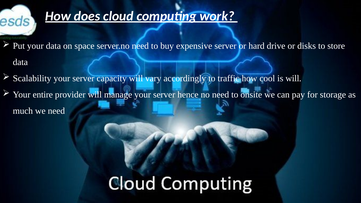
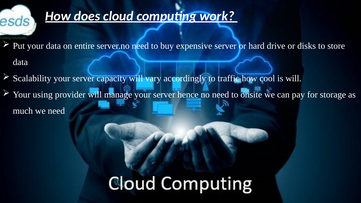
space: space -> entire (84, 46)
entire: entire -> using (43, 95)
